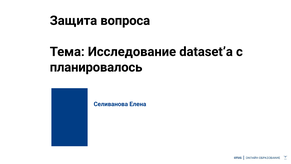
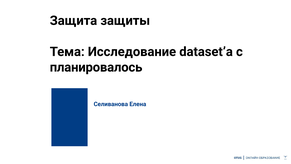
вопроса: вопроса -> защиты (125, 21)
